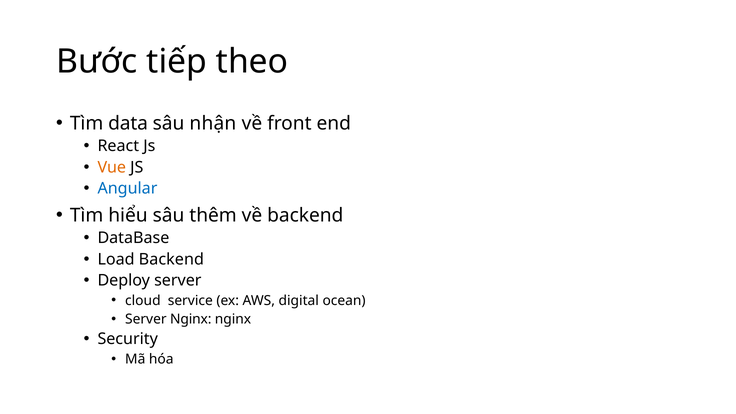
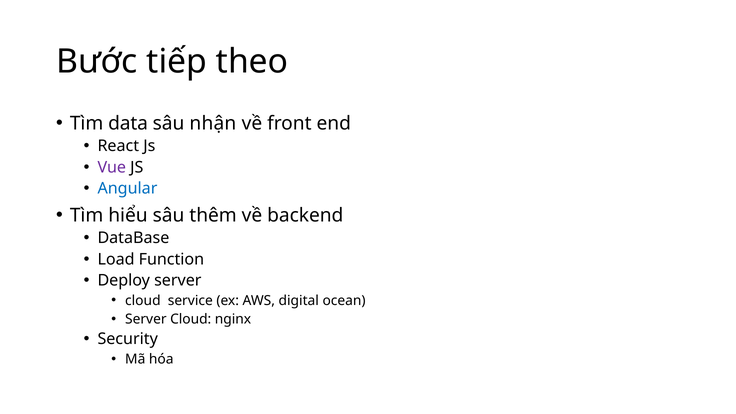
Vue colour: orange -> purple (112, 167)
Load Backend: Backend -> Function (171, 259)
Server Nginx: Nginx -> Cloud (191, 319)
